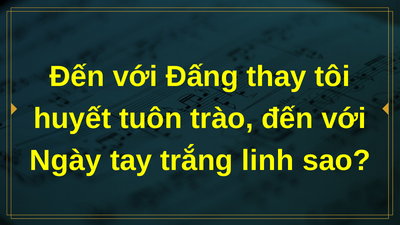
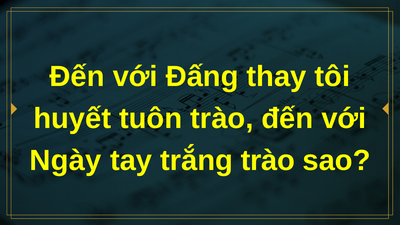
trắng linh: linh -> trào (268, 161)
